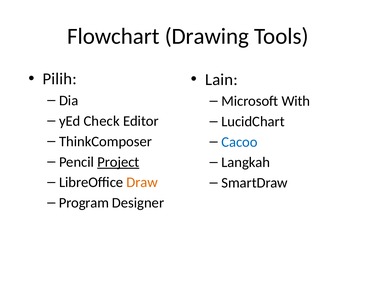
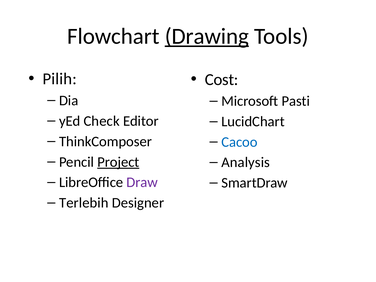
Drawing underline: none -> present (207, 36)
Lain: Lain -> Cost (222, 79)
With: With -> Pasti (296, 101)
Langkah: Langkah -> Analysis (246, 162)
Draw colour: orange -> purple (142, 182)
Program: Program -> Terlebih (84, 203)
